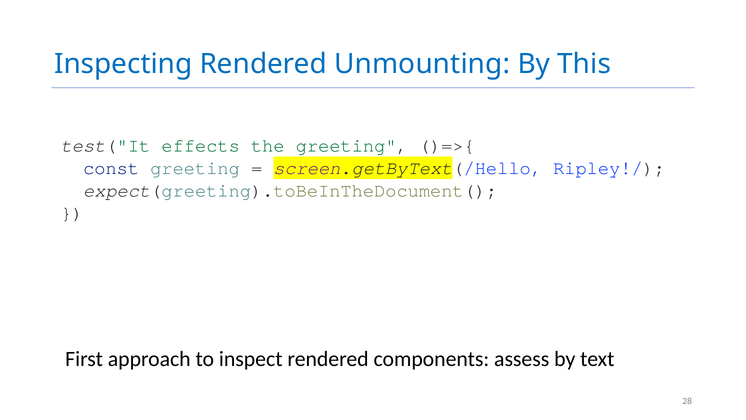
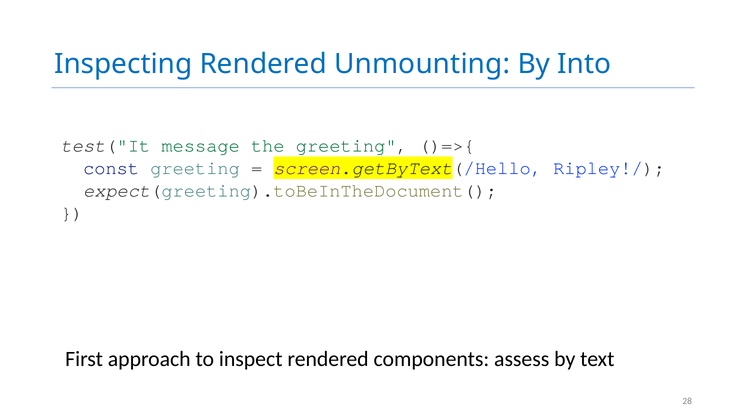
This: This -> Into (584, 64)
effects: effects -> message (201, 146)
